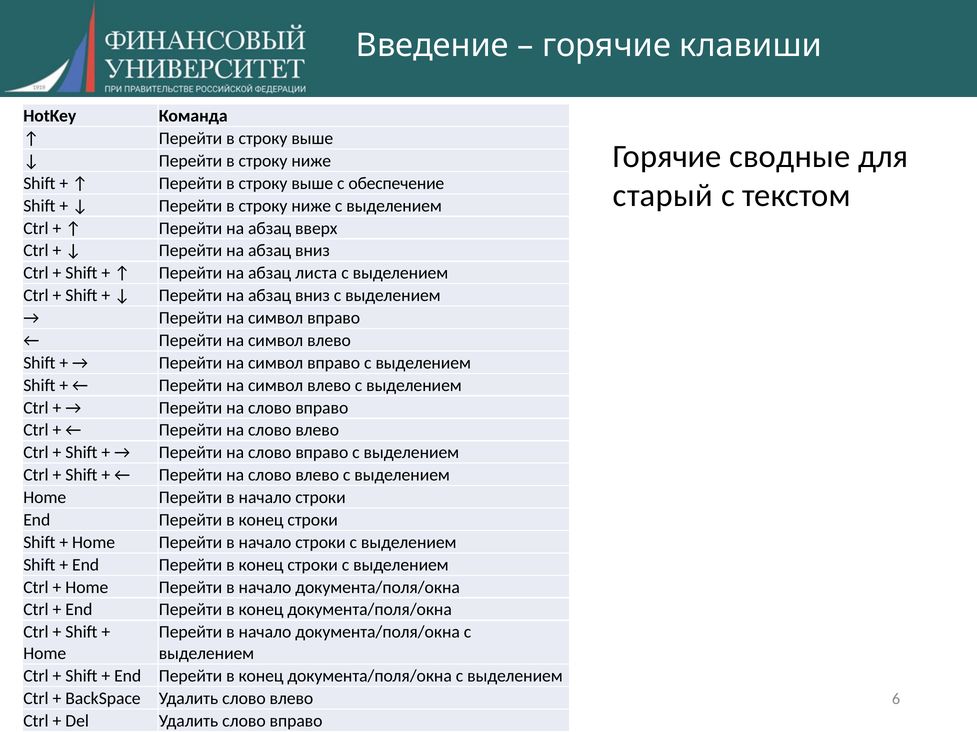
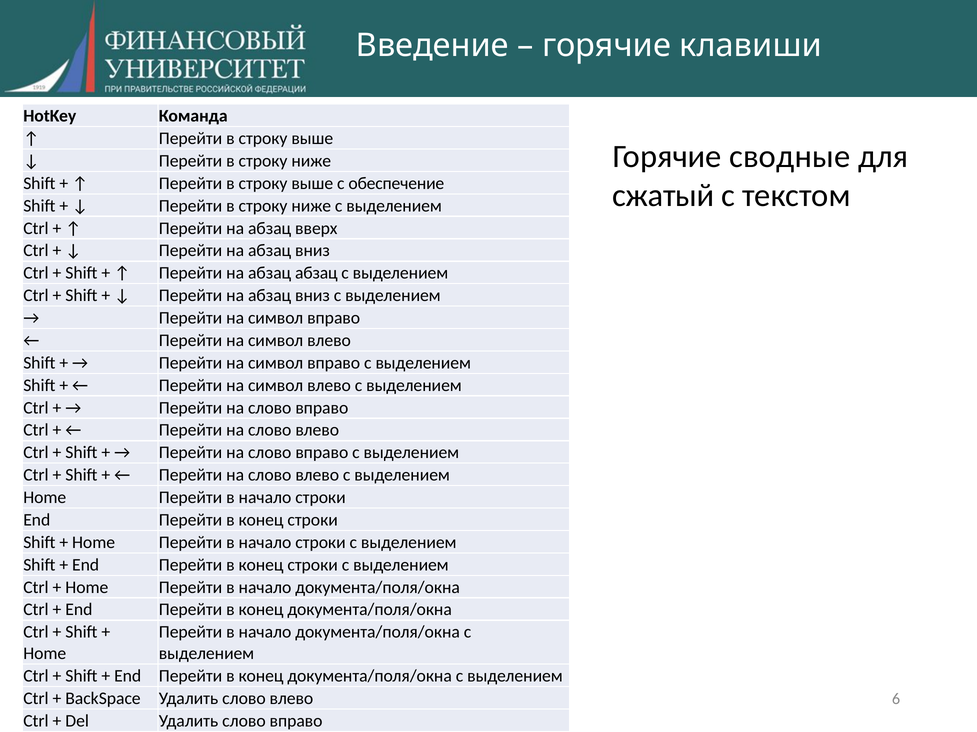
старый: старый -> сжатый (663, 196)
абзац листа: листа -> абзац (316, 273)
